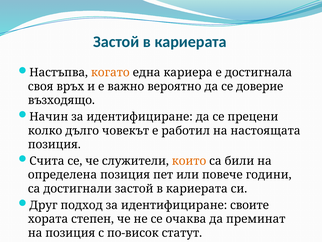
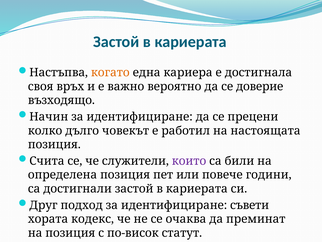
които colour: orange -> purple (189, 161)
своите: своите -> съвети (250, 205)
степен: степен -> кодекс (93, 219)
